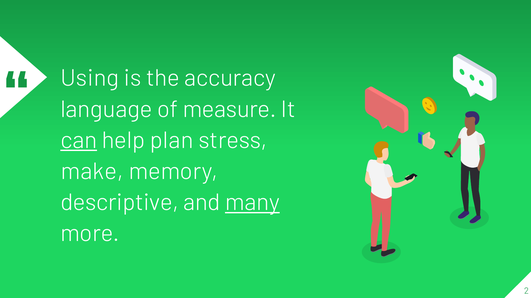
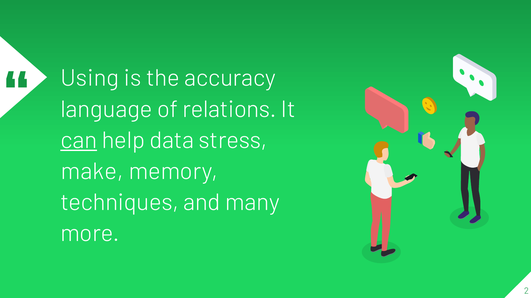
measure: measure -> relations (230, 109)
plan: plan -> data (172, 141)
descriptive: descriptive -> techniques (119, 203)
many underline: present -> none (252, 203)
